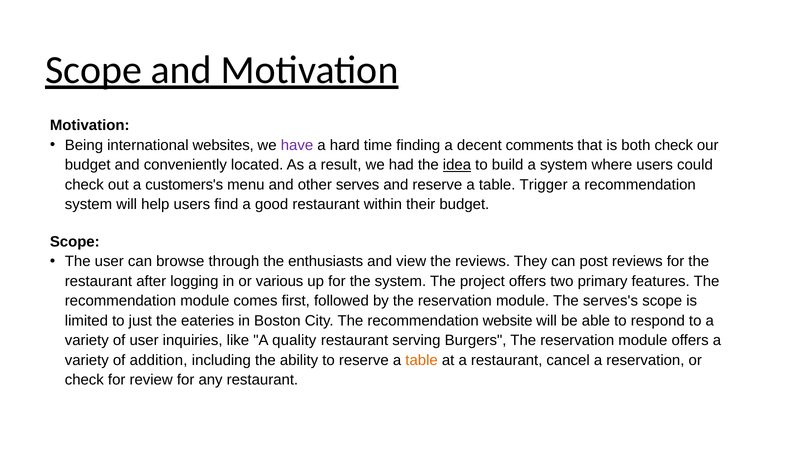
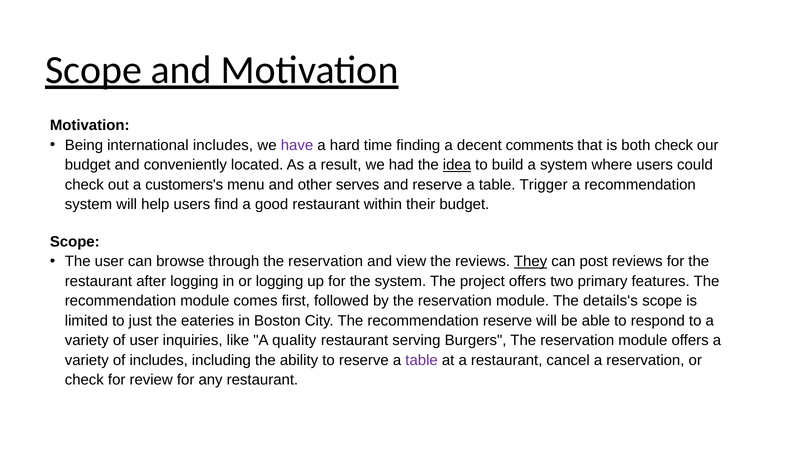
international websites: websites -> includes (223, 145)
through the enthusiasts: enthusiasts -> reservation (326, 261)
They underline: none -> present (531, 261)
or various: various -> logging (280, 281)
serves's: serves's -> details's (610, 301)
recommendation website: website -> reserve (508, 321)
of addition: addition -> includes (159, 360)
table colour: orange -> purple (422, 360)
